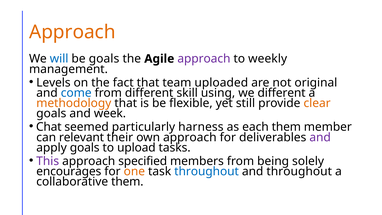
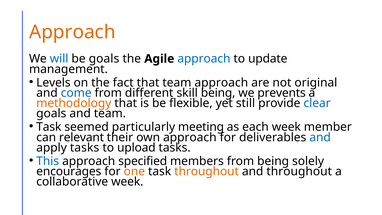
approach colour: purple -> blue (204, 59)
weekly: weekly -> update (268, 59)
team uploaded: uploaded -> approach (221, 83)
skill using: using -> being (218, 93)
we different: different -> prevents (282, 93)
clear colour: orange -> blue (317, 103)
and week: week -> team (110, 113)
Chat: Chat -> Task (49, 127)
harness: harness -> meeting (201, 127)
each them: them -> week (286, 127)
and colour: purple -> blue (320, 137)
apply goals: goals -> tasks (85, 148)
This colour: purple -> blue (48, 161)
throughout colour: blue -> orange (207, 171)
collaborative them: them -> week (127, 182)
